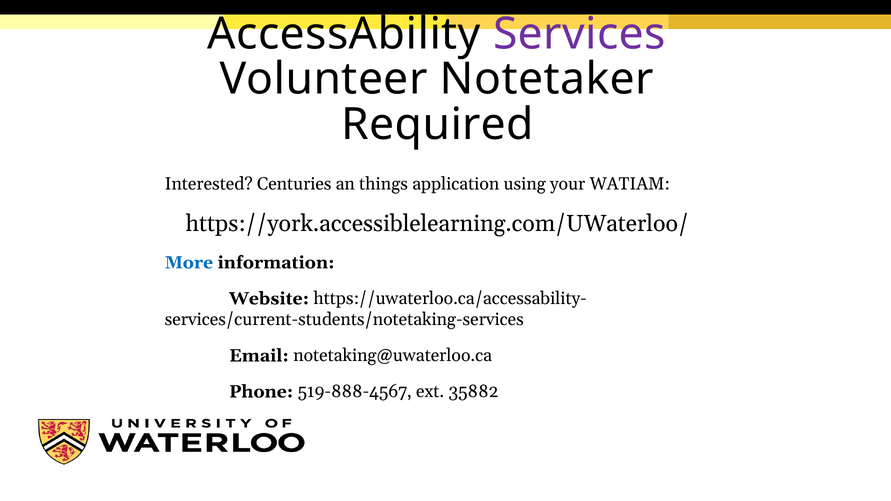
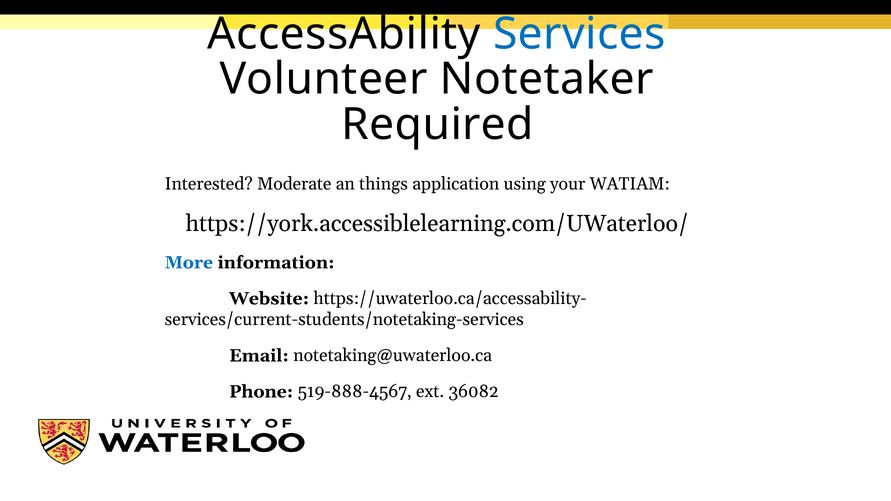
Services colour: purple -> blue (579, 34)
Centuries: Centuries -> Moderate (294, 184)
35882: 35882 -> 36082 (474, 392)
